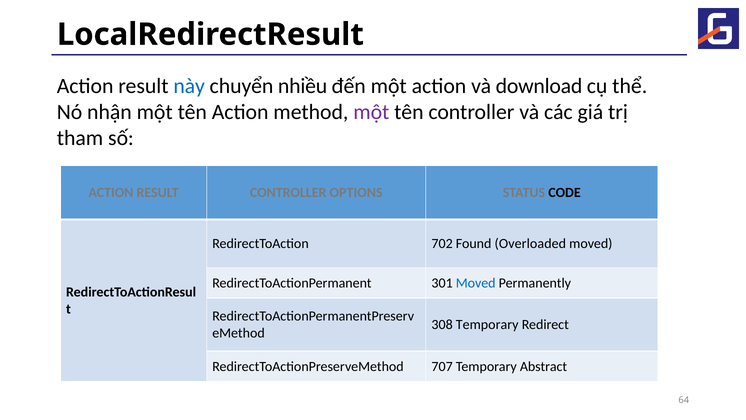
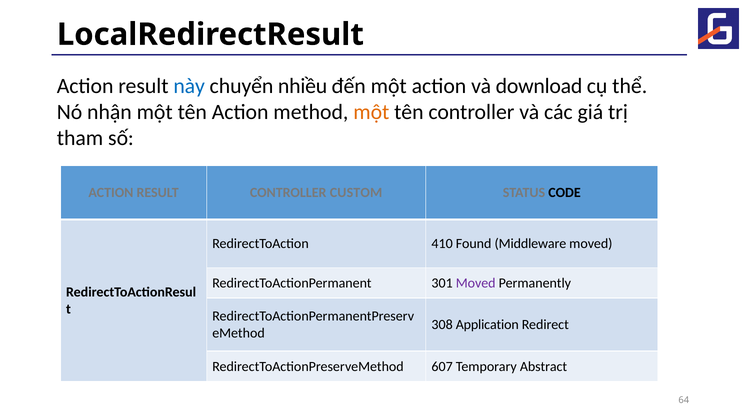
một colour: purple -> orange (371, 112)
OPTIONS: OPTIONS -> CUSTOM (356, 193)
702: 702 -> 410 (442, 244)
Overloaded: Overloaded -> Middleware (530, 244)
Moved colour: blue -> purple (476, 283)
308 Temporary: Temporary -> Application (487, 324)
707: 707 -> 607 (442, 366)
